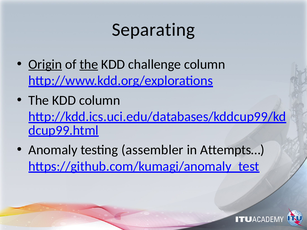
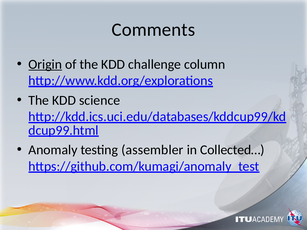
Separating: Separating -> Comments (153, 30)
the underline: present -> none (89, 64)
KDD column: column -> science (100, 100)
Attempts…: Attempts… -> Collected… (232, 150)
